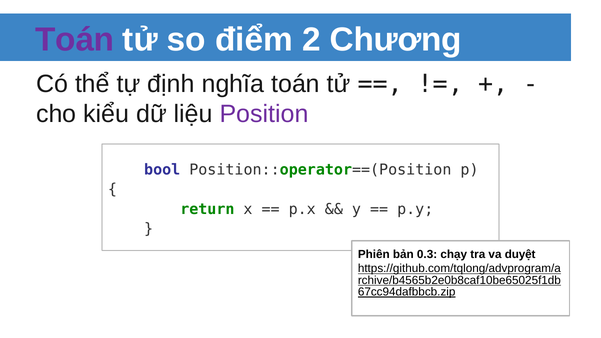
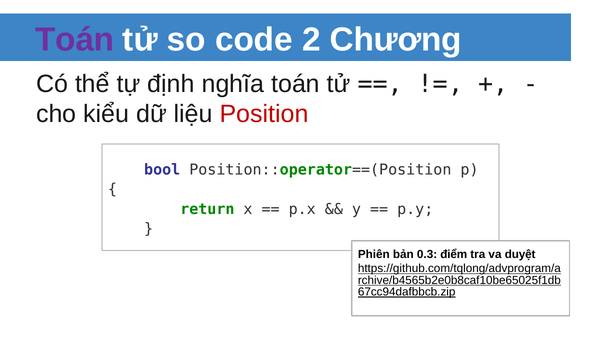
điểm: điểm -> code (254, 40)
Position colour: purple -> red (264, 114)
chạy: chạy -> điểm (454, 255)
